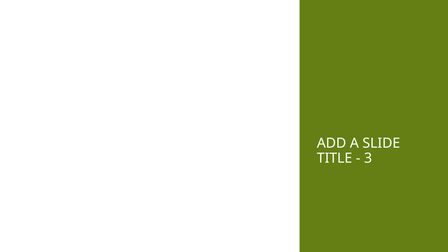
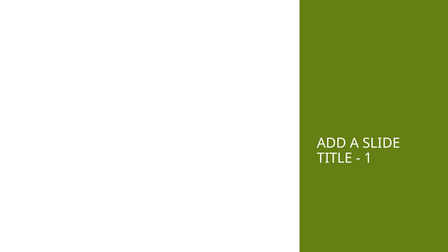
3: 3 -> 1 (368, 158)
